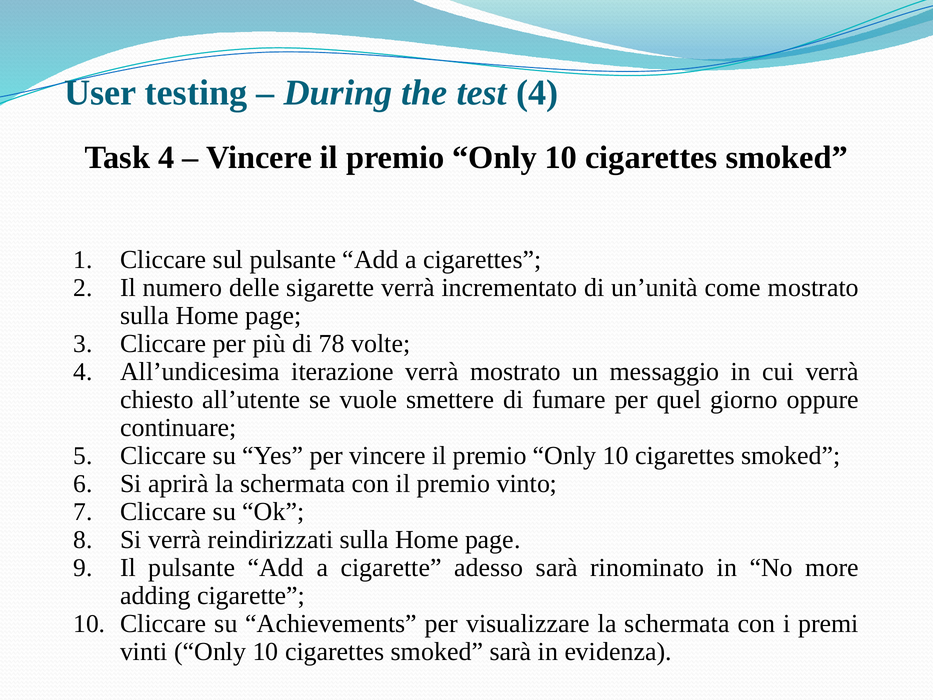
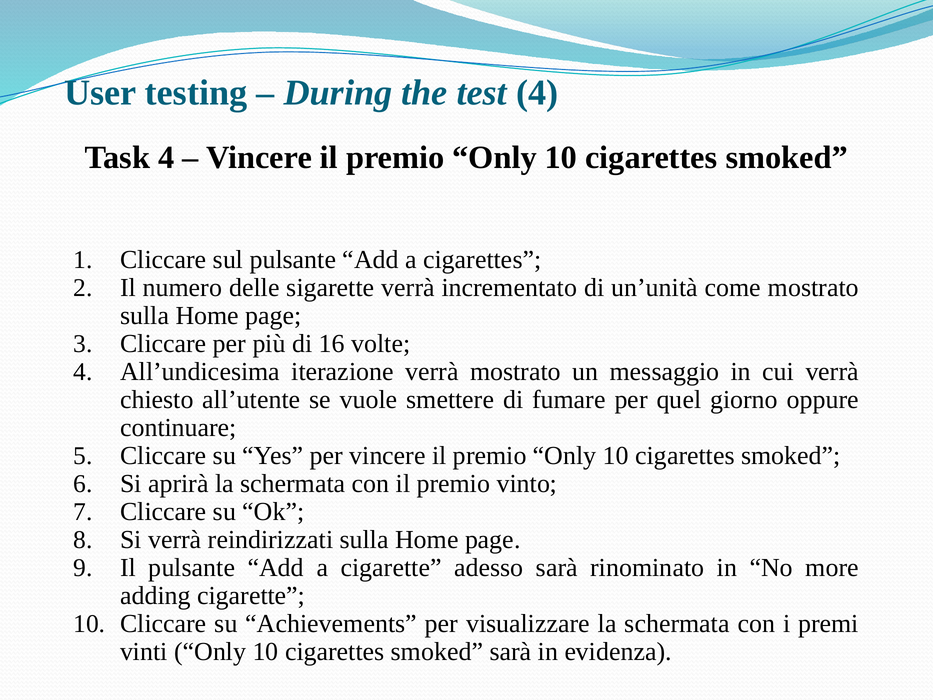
78: 78 -> 16 (332, 343)
